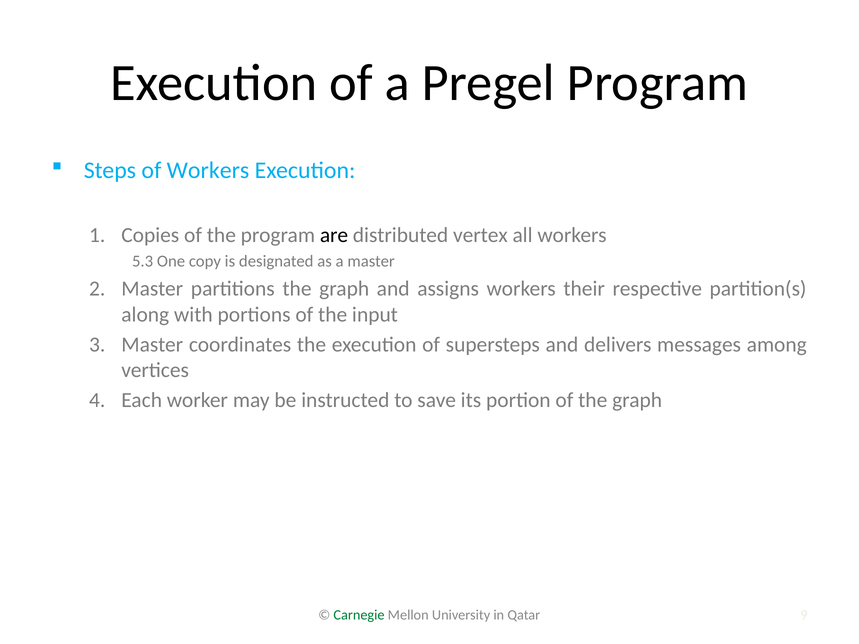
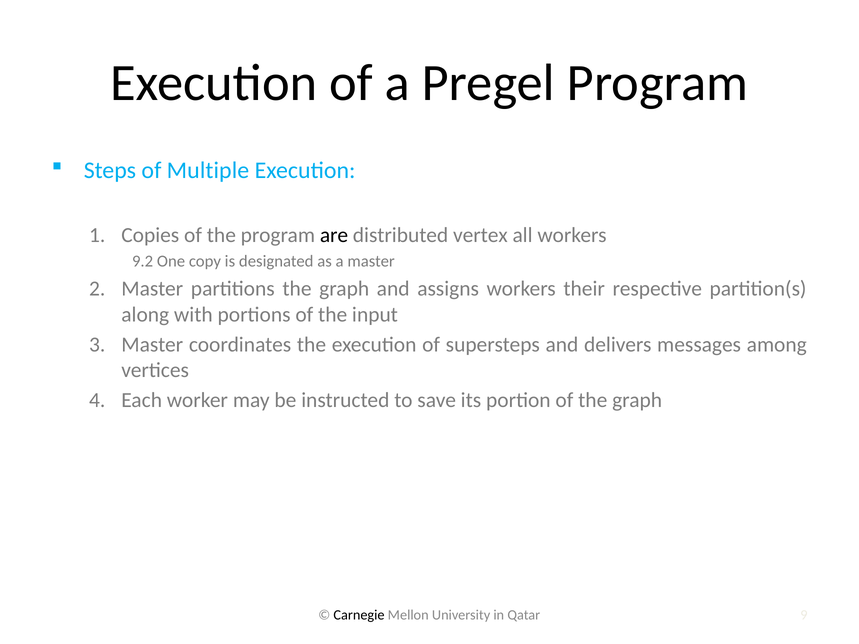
of Workers: Workers -> Multiple (208, 171)
5.3: 5.3 -> 9.2 (143, 261)
Carnegie colour: green -> black (359, 615)
